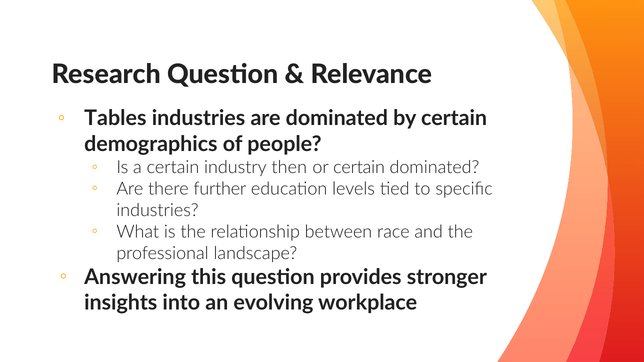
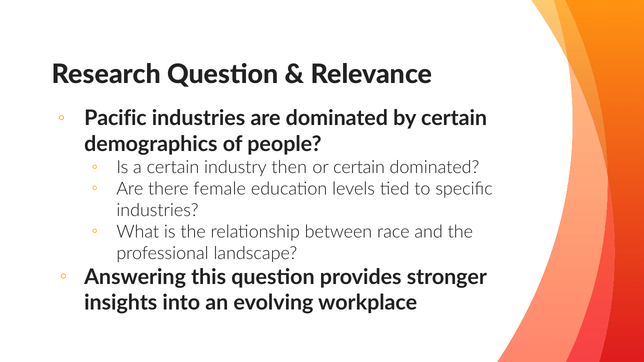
Tables: Tables -> Pacific (115, 118)
further: further -> female (220, 189)
